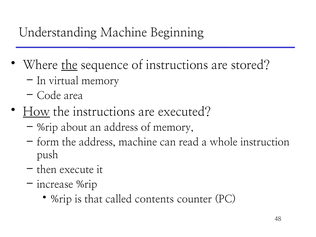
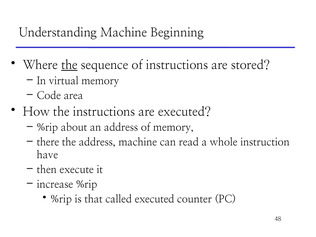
How underline: present -> none (36, 112)
form: form -> there (48, 142)
push: push -> have (47, 155)
called contents: contents -> executed (154, 199)
